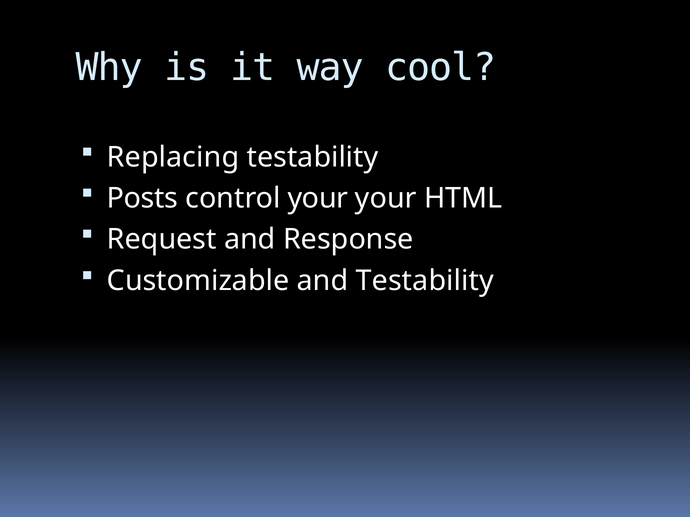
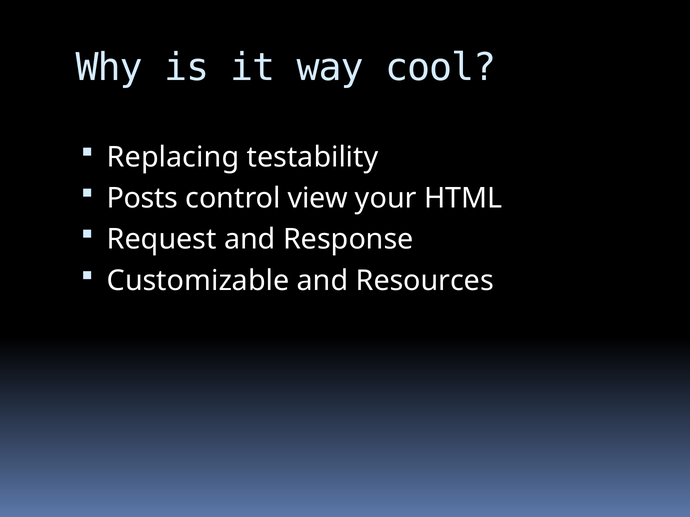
control your: your -> view (318, 198)
and Testability: Testability -> Resources (425, 281)
